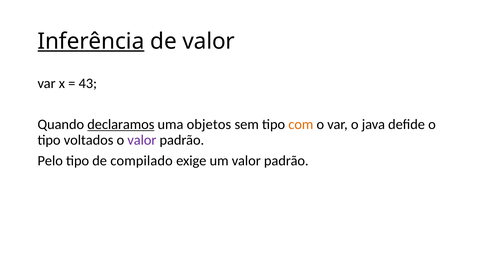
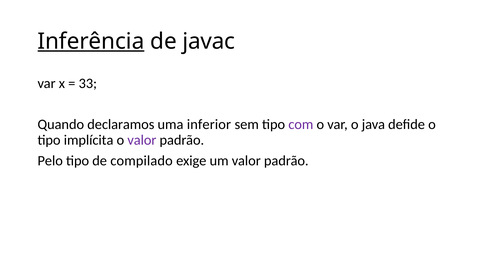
de valor: valor -> javac (209, 41)
43: 43 -> 33 (88, 83)
declaramos underline: present -> none (121, 124)
objetos: objetos -> inferior (209, 124)
com colour: orange -> purple (301, 124)
voltados: voltados -> implícita (89, 140)
